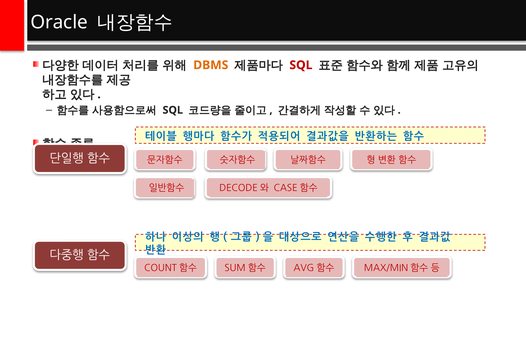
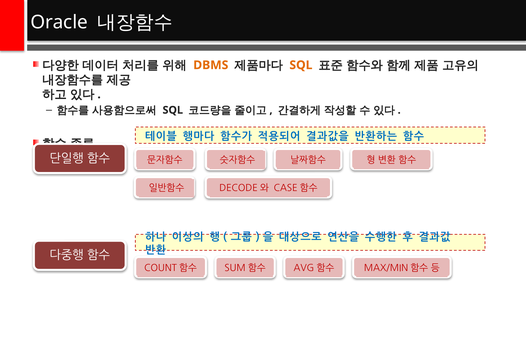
SQL colour: red -> orange (301, 65)
